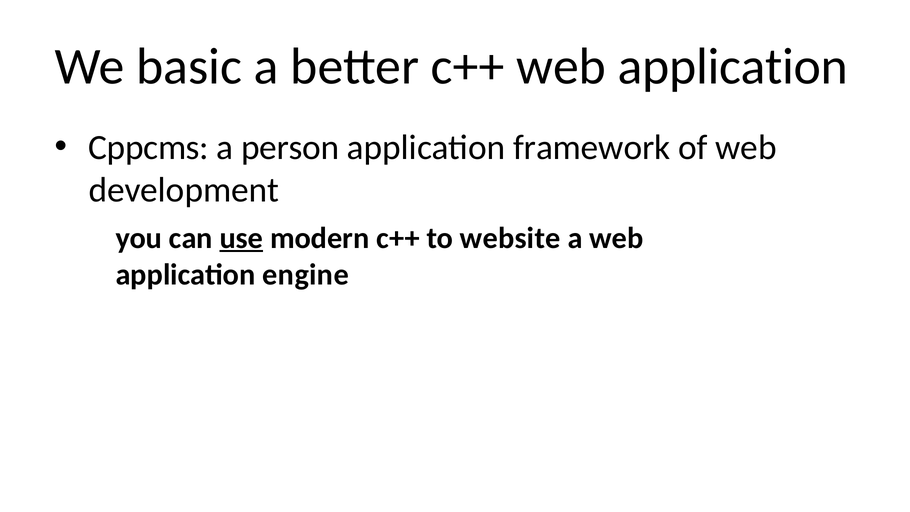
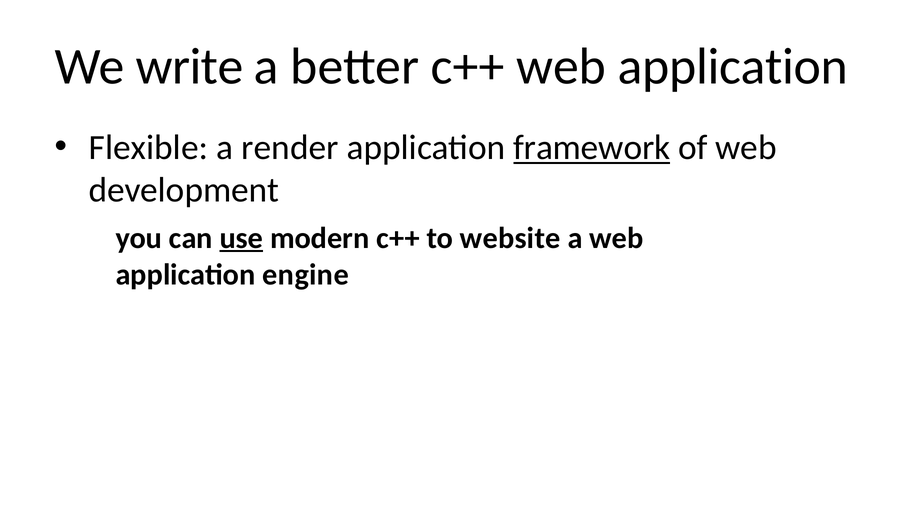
basic: basic -> write (189, 67)
Cppcms: Cppcms -> Flexible (148, 148)
person: person -> render (290, 148)
framework underline: none -> present (592, 148)
